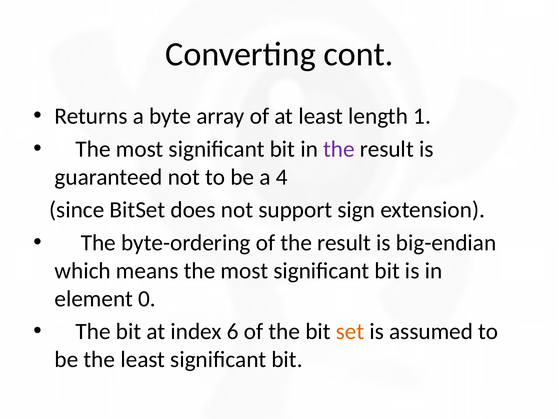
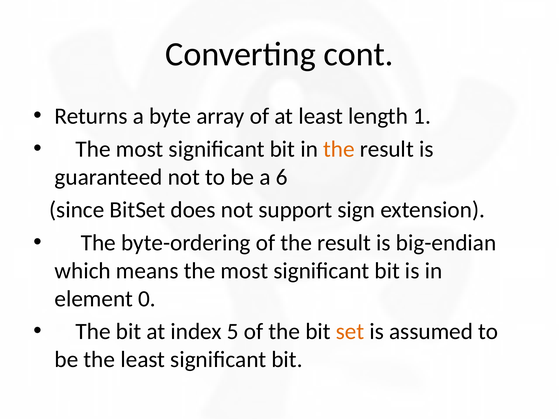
the colour: purple -> orange (339, 149)
4: 4 -> 6 (282, 177)
6: 6 -> 5 (233, 332)
